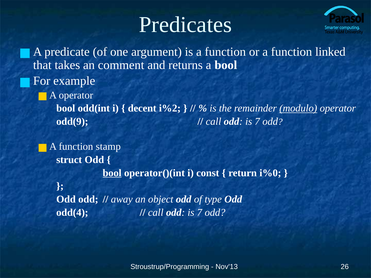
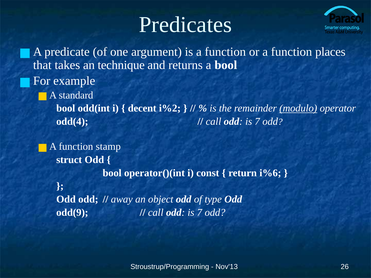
linked: linked -> places (330, 52)
comment: comment -> technique (121, 65)
operator: operator -> standard (76, 95)
odd(9: odd(9 -> odd(4 (72, 122)
bool underline: present -> none (112, 173)
i%0: i%0 -> i%6 (270, 173)
odd(4: odd(4 -> odd(9 (72, 213)
